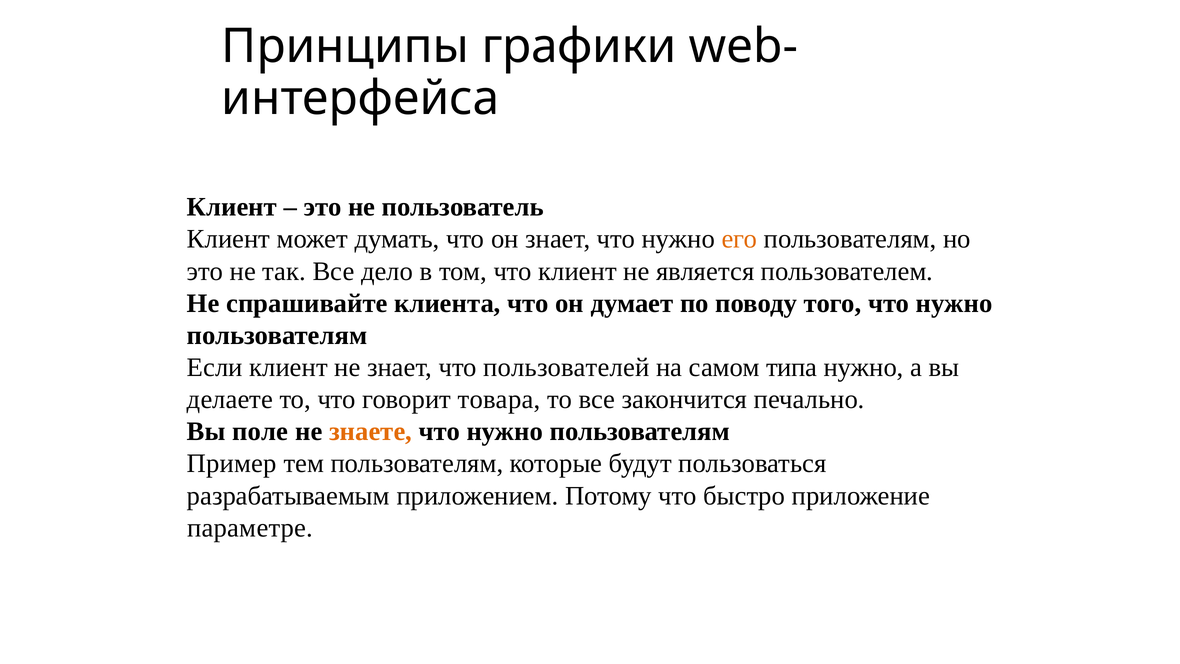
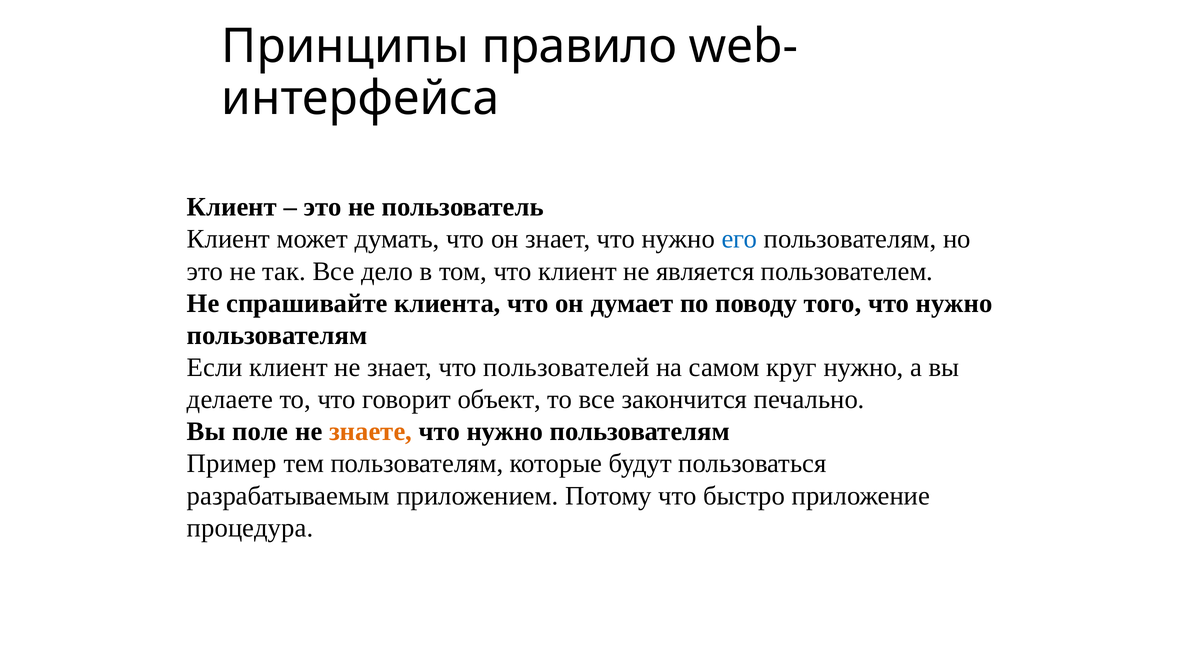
графики: графики -> правило (579, 47)
его colour: orange -> blue (739, 239)
типа: типа -> круг (792, 367)
товара: товара -> объект (499, 399)
параметре: параметре -> процедура (250, 528)
